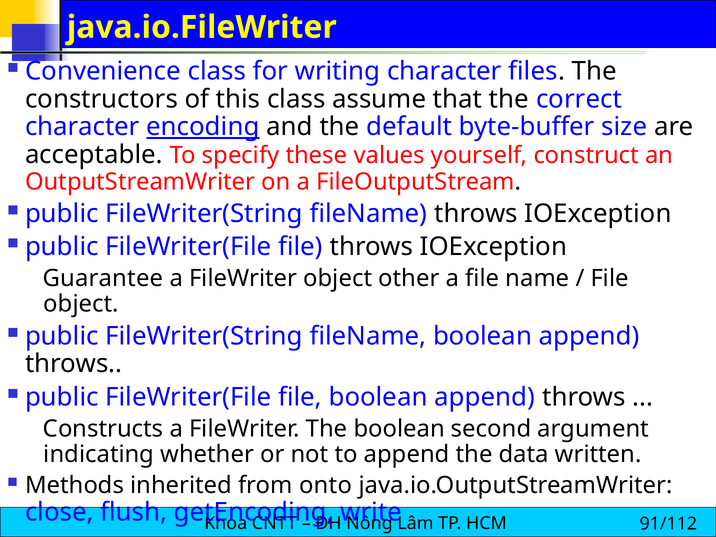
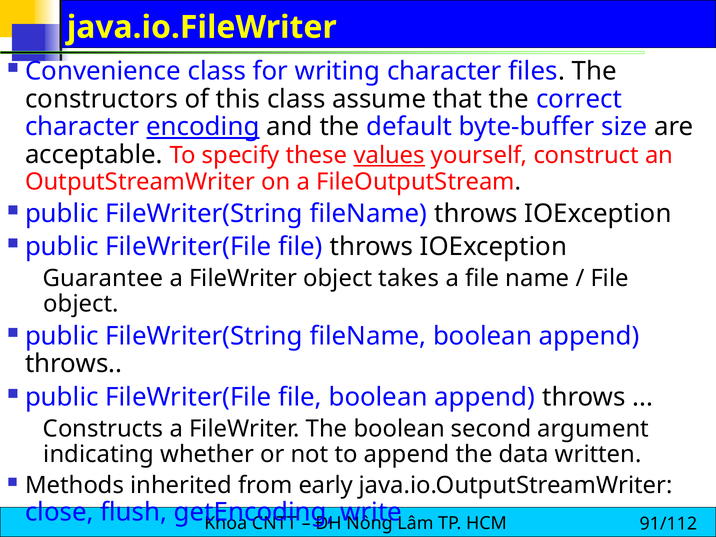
values underline: none -> present (389, 155)
other: other -> takes (409, 278)
onto: onto -> early (326, 485)
